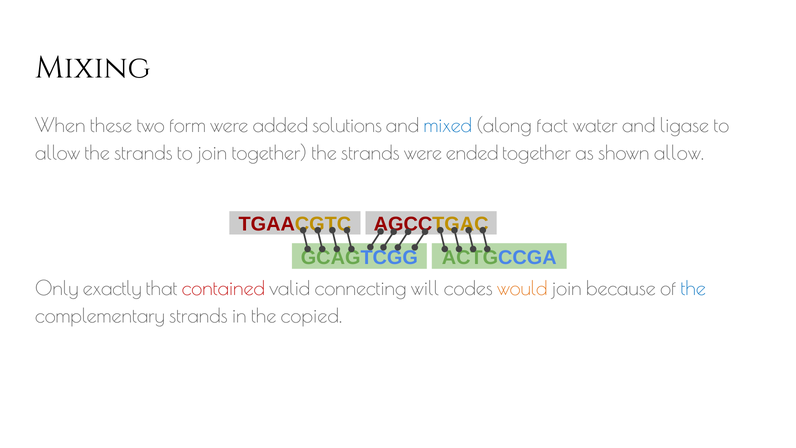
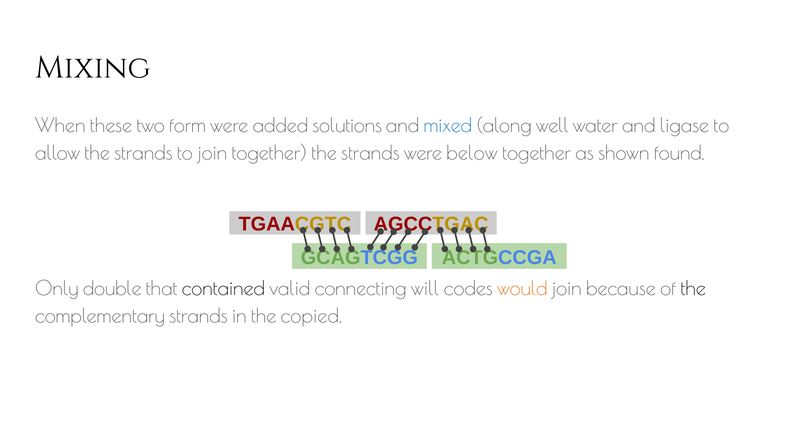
fact: fact -> well (552, 126)
ended: ended -> below (472, 153)
shown allow: allow -> found (679, 153)
exactly: exactly -> double (112, 288)
contained colour: red -> black (223, 288)
the colour: blue -> black (693, 288)
